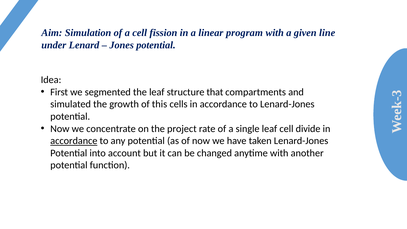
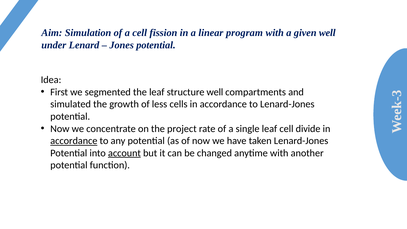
given line: line -> well (327, 33)
structure that: that -> well (215, 92)
this: this -> less (160, 104)
account underline: none -> present (124, 153)
